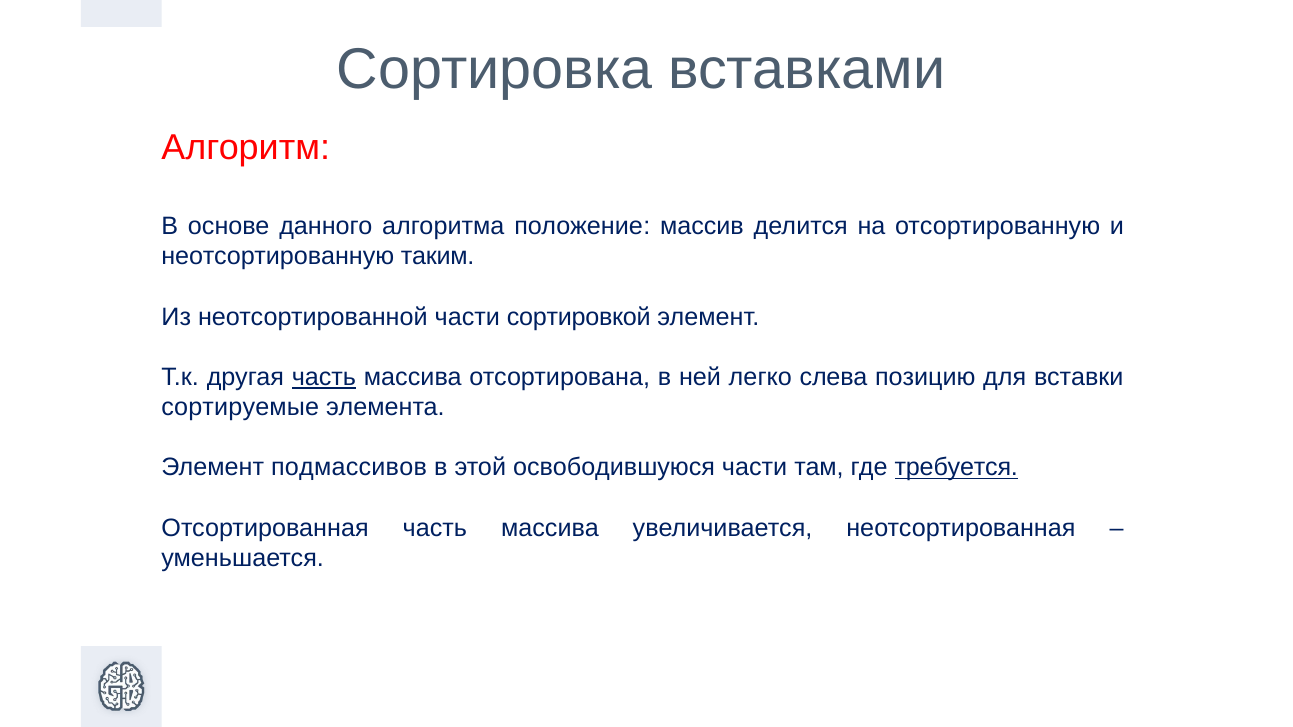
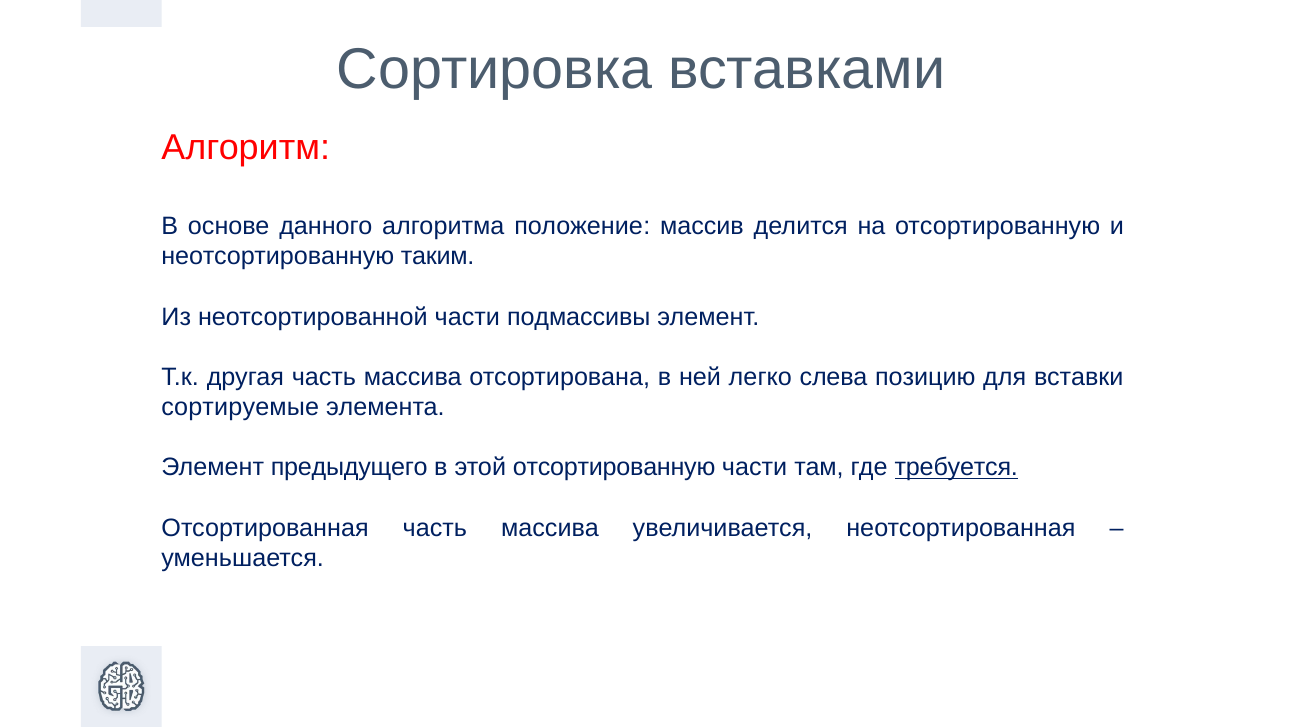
сортировкой: сортировкой -> подмассивы (579, 317)
часть underline: present -> none (324, 377)
подмассивов: подмассивов -> предыдущего (349, 468)
этой освободившуюся: освободившуюся -> отсортированную (614, 468)
